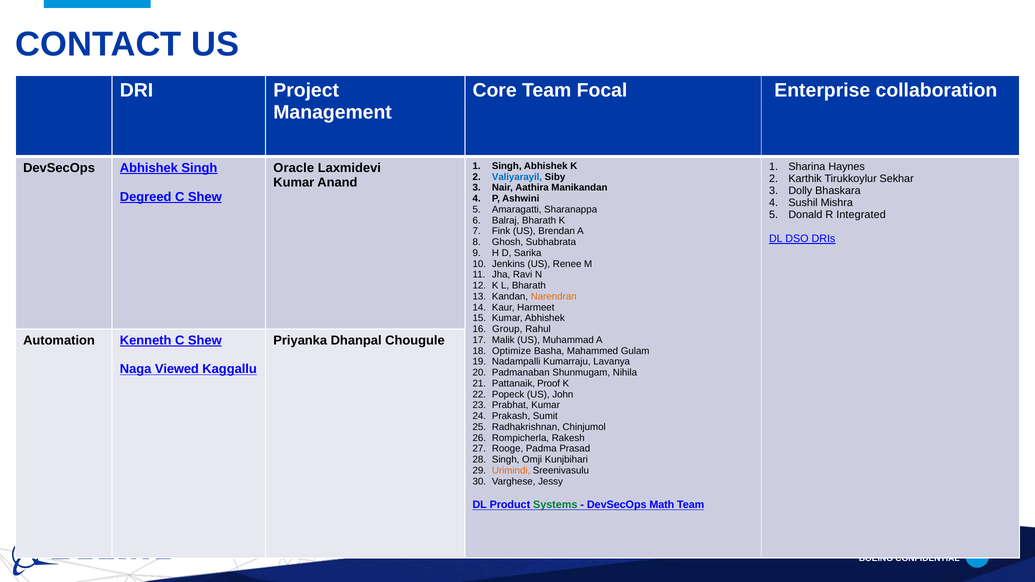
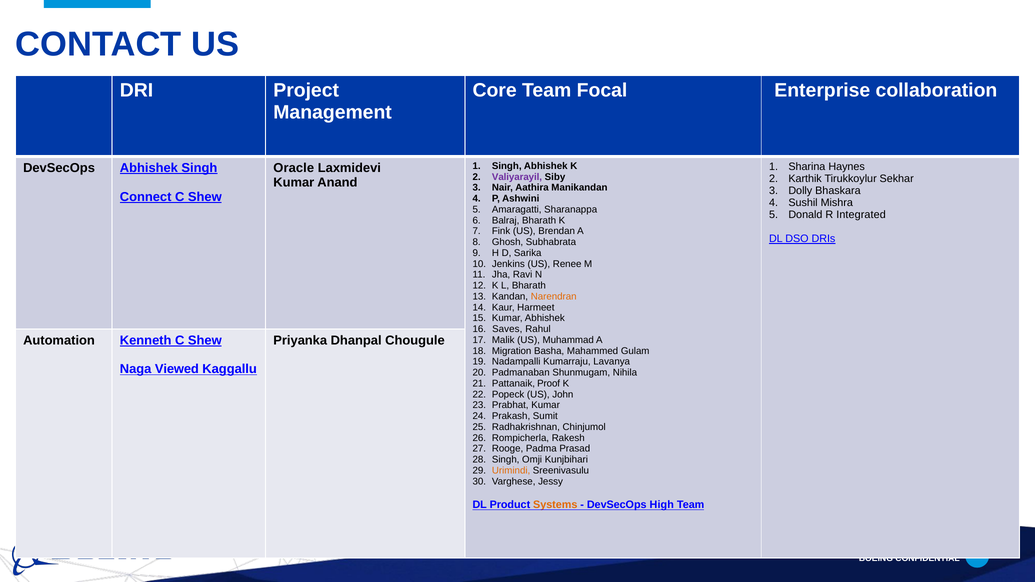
Valiyarayil colour: blue -> purple (517, 177)
Degreed: Degreed -> Connect (146, 197)
Group: Group -> Saves (507, 329)
Optimize: Optimize -> Migration (512, 351)
Systems colour: green -> orange (555, 505)
Math: Math -> High (662, 505)
